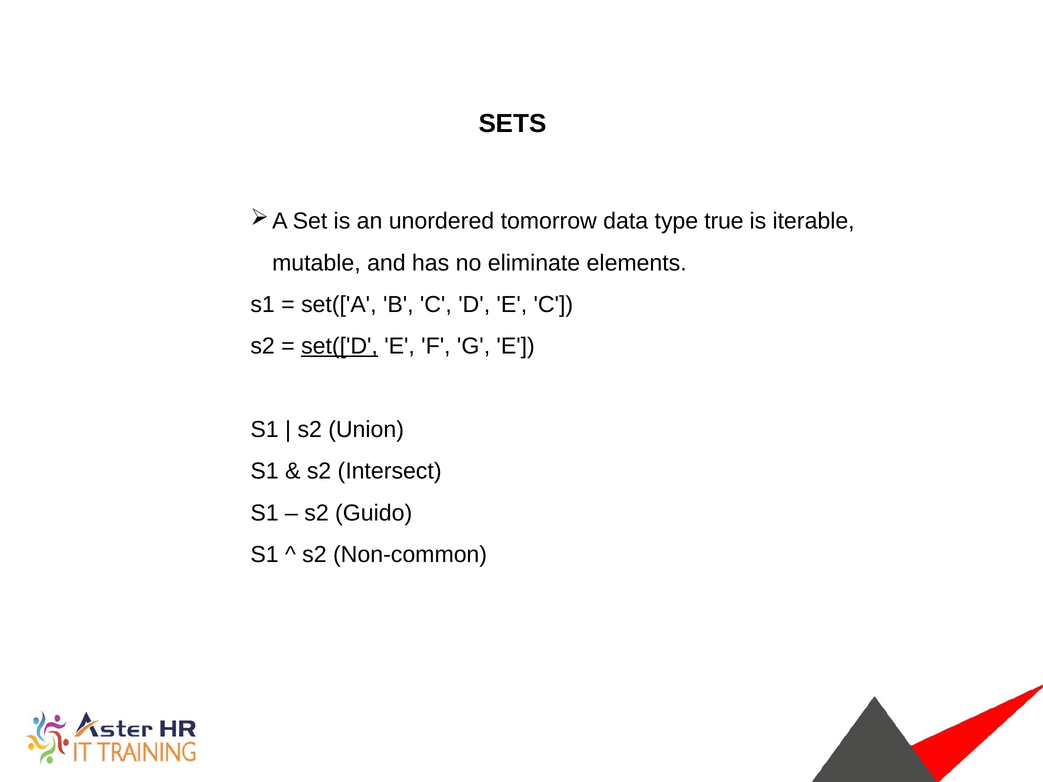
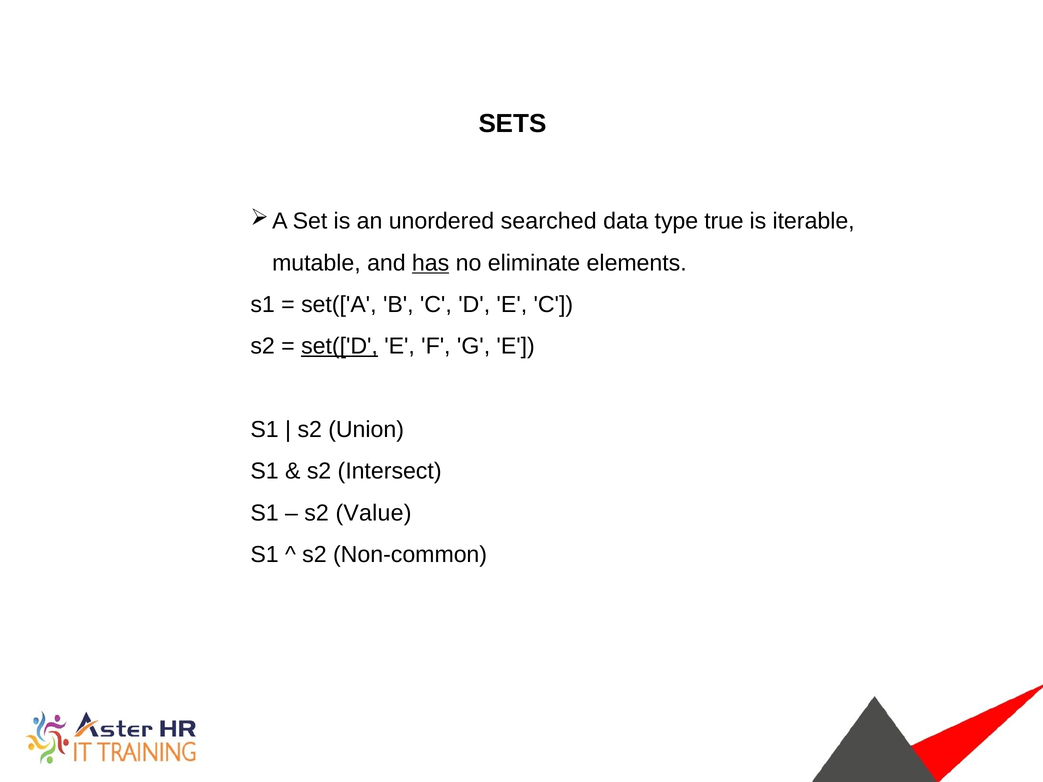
tomorrow: tomorrow -> searched (549, 221)
has underline: none -> present (431, 263)
Guido: Guido -> Value (374, 513)
